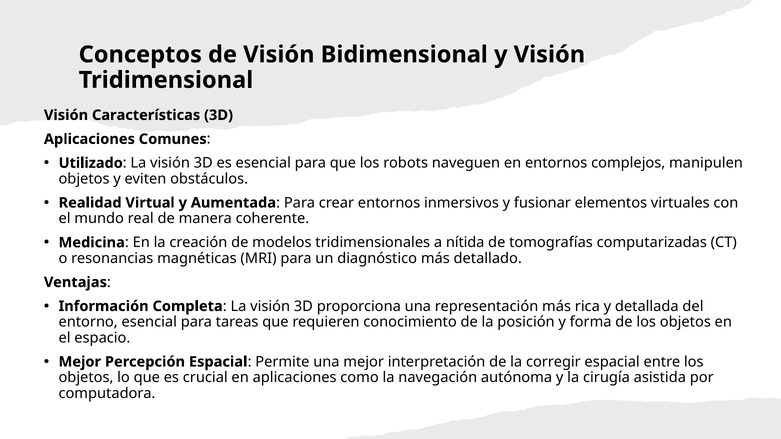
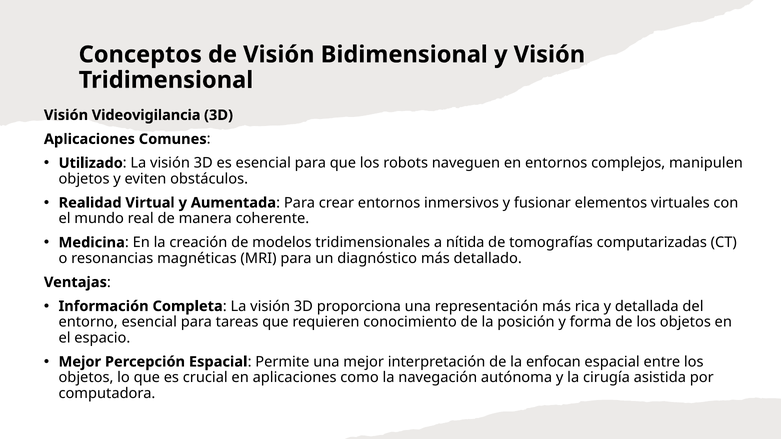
Características: Características -> Videovigilancia (146, 115)
corregir: corregir -> enfocan (553, 362)
